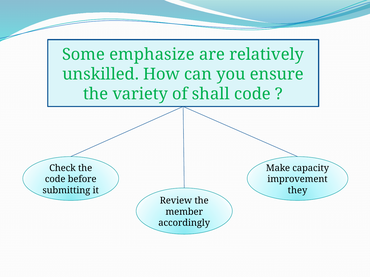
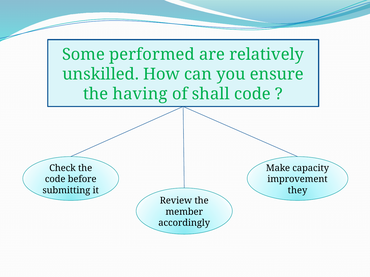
emphasize: emphasize -> performed (152, 55)
variety: variety -> having (140, 94)
